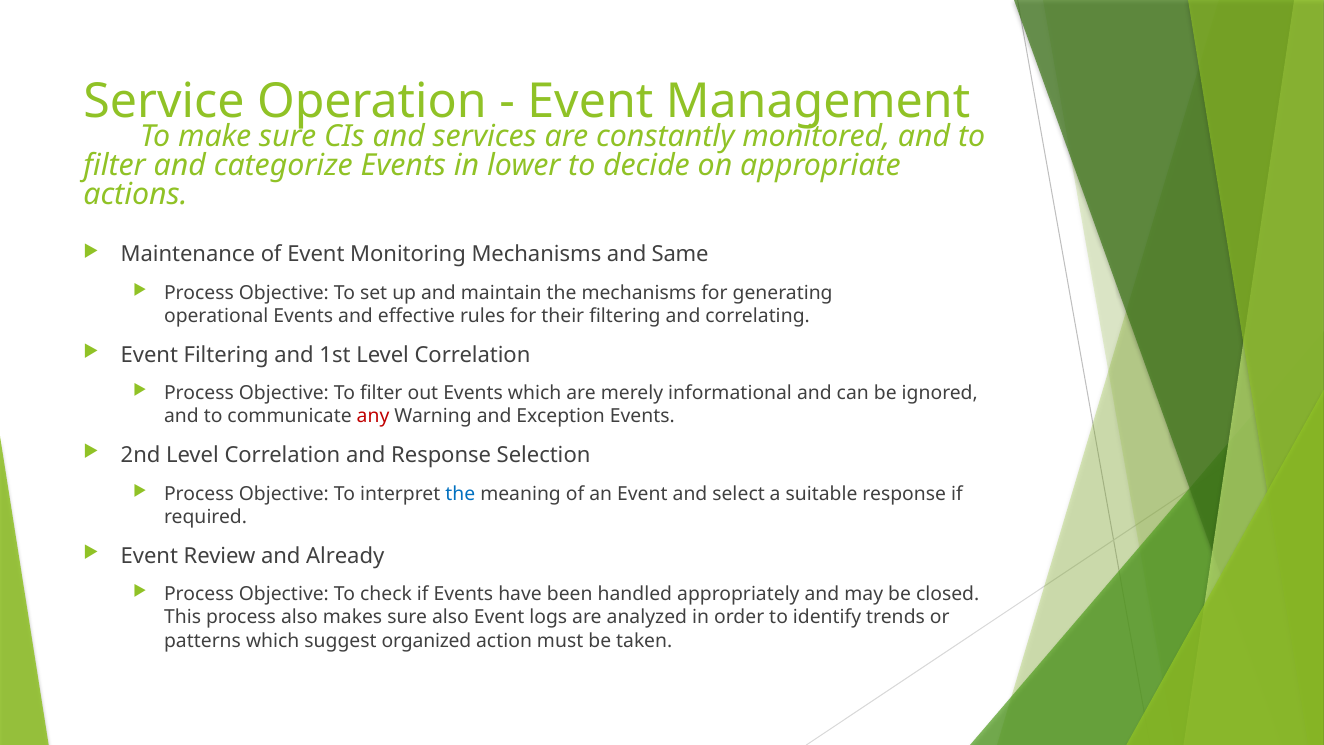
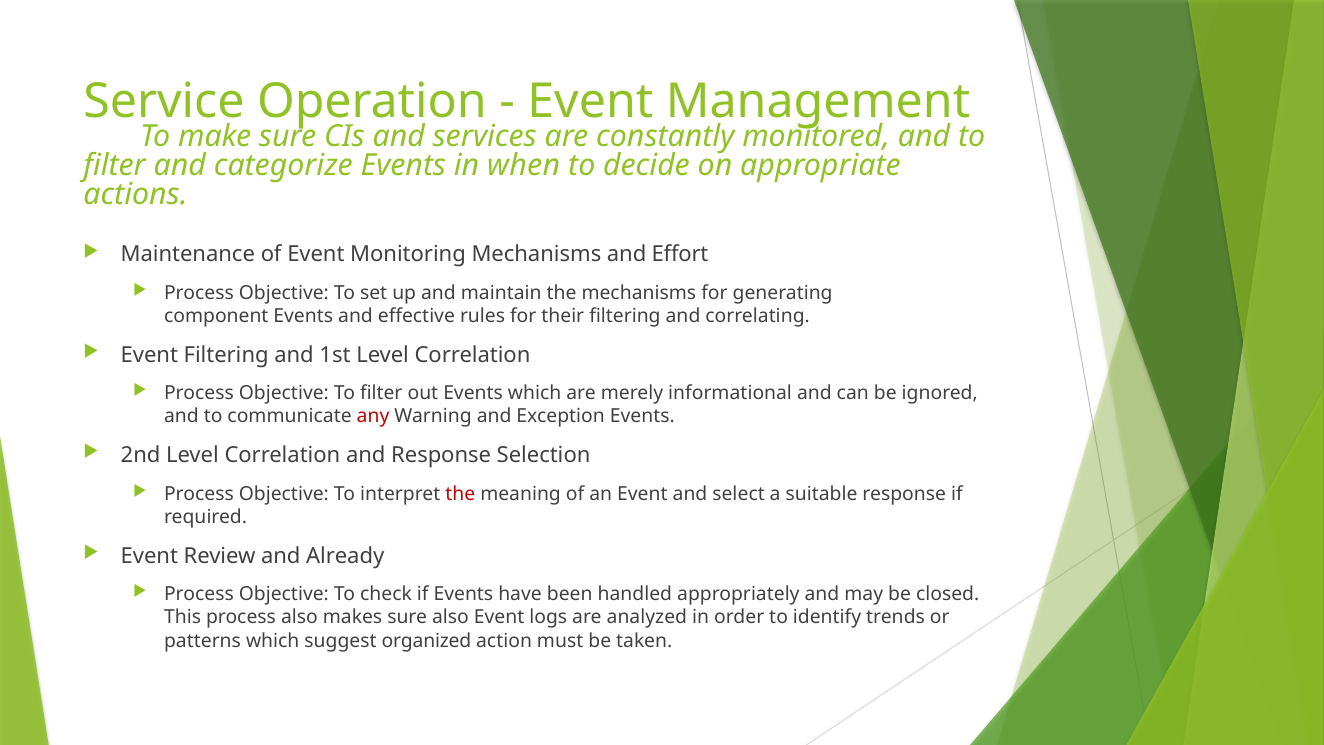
lower: lower -> when (524, 166)
Same: Same -> Effort (680, 254)
operational: operational -> component (216, 316)
the colour: blue -> red (460, 494)
